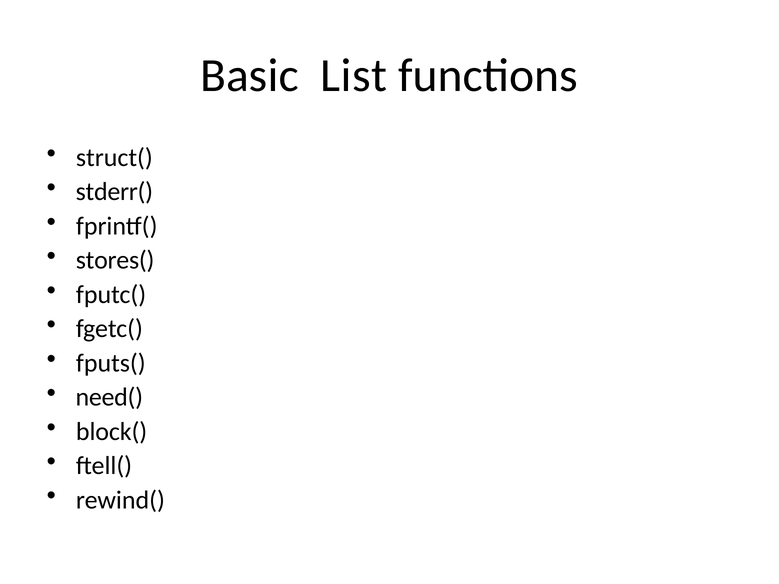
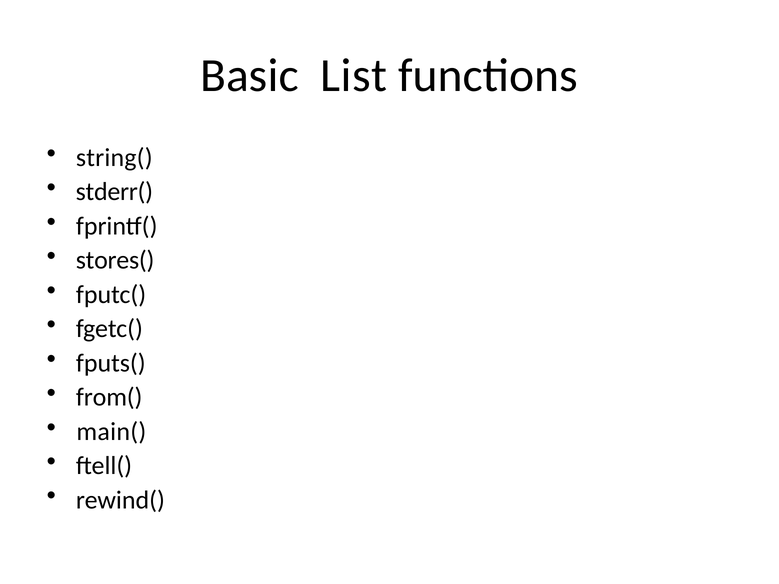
struct(: struct( -> string( (114, 158)
need(: need( -> from( (109, 397)
block(: block( -> main( (111, 432)
